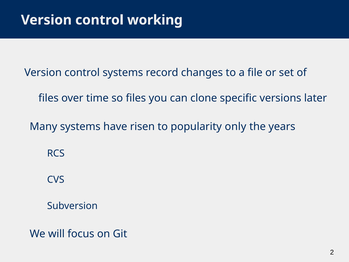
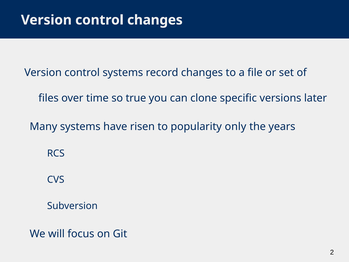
control working: working -> changes (155, 20)
so files: files -> true (136, 98)
